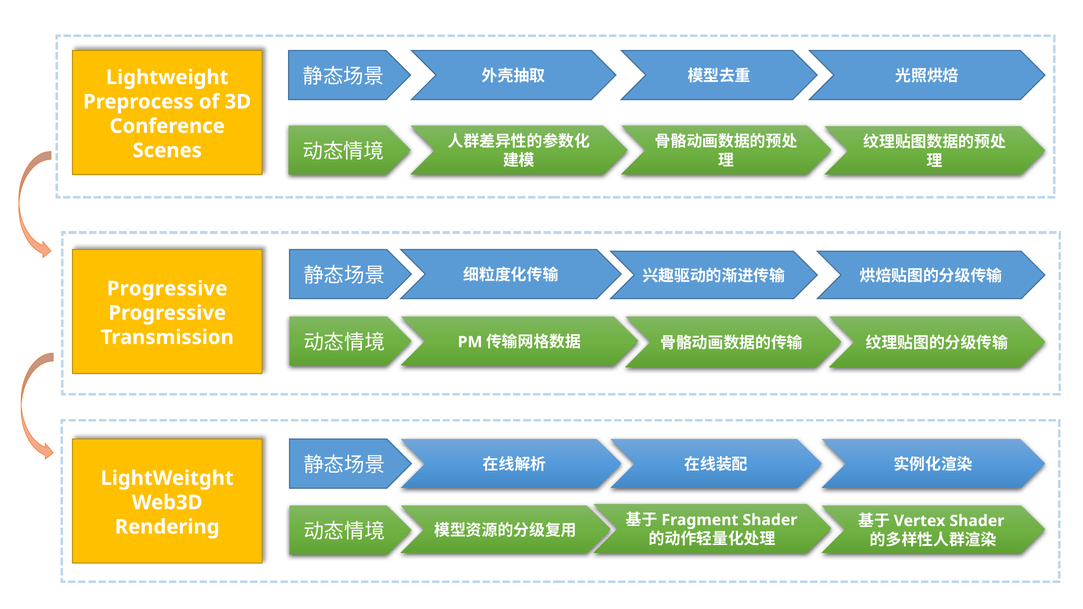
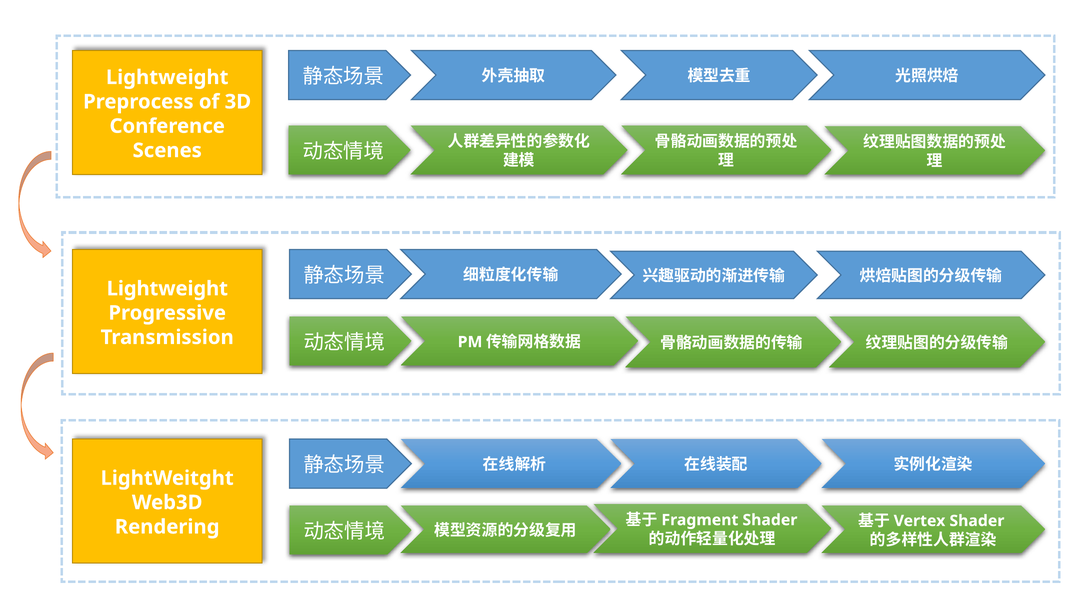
Progressive: Progressive -> Lightweight (167, 289)
